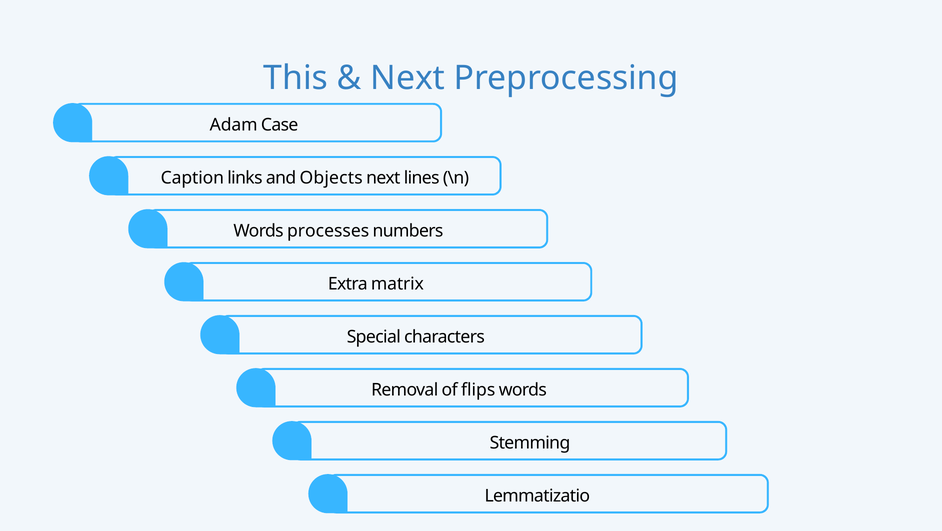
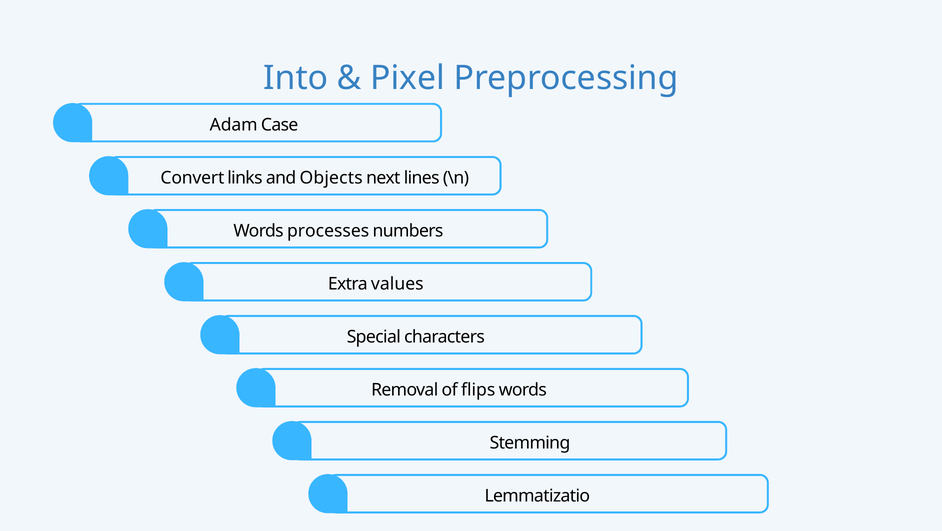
This: This -> Into (296, 78)
Next: Next -> Pixel (408, 78)
Caption: Caption -> Convert (192, 178)
matrix: matrix -> values (397, 284)
